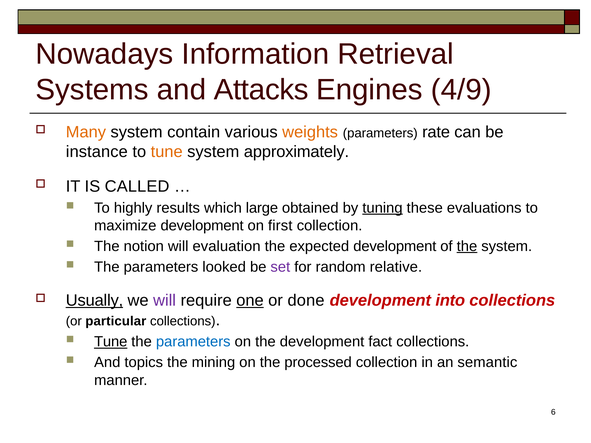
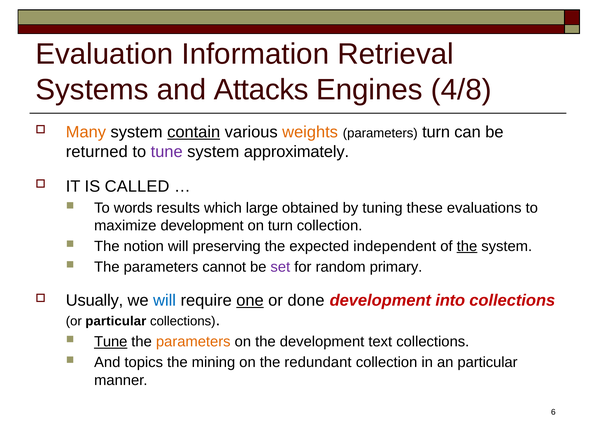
Nowadays: Nowadays -> Evaluation (104, 54)
4/9: 4/9 -> 4/8 (461, 90)
contain underline: none -> present (194, 132)
parameters rate: rate -> turn (436, 132)
instance: instance -> returned (97, 152)
tune colour: orange -> purple (167, 152)
highly: highly -> words (133, 208)
tuning underline: present -> none (382, 208)
on first: first -> turn (280, 226)
evaluation: evaluation -> preserving (227, 246)
expected development: development -> independent (395, 246)
looked: looked -> cannot (224, 267)
relative: relative -> primary (396, 267)
Usually underline: present -> none (95, 301)
will colour: purple -> blue (165, 301)
parameters colour: blue -> orange (193, 342)
fact: fact -> text (380, 342)
processed: processed -> redundant (318, 363)
an semantic: semantic -> particular (487, 363)
